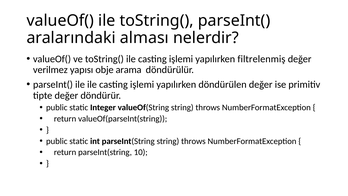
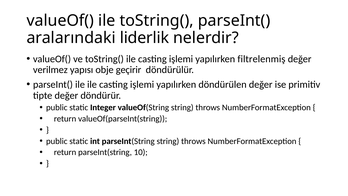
alması: alması -> liderlik (144, 38)
arama: arama -> geçirir (129, 70)
